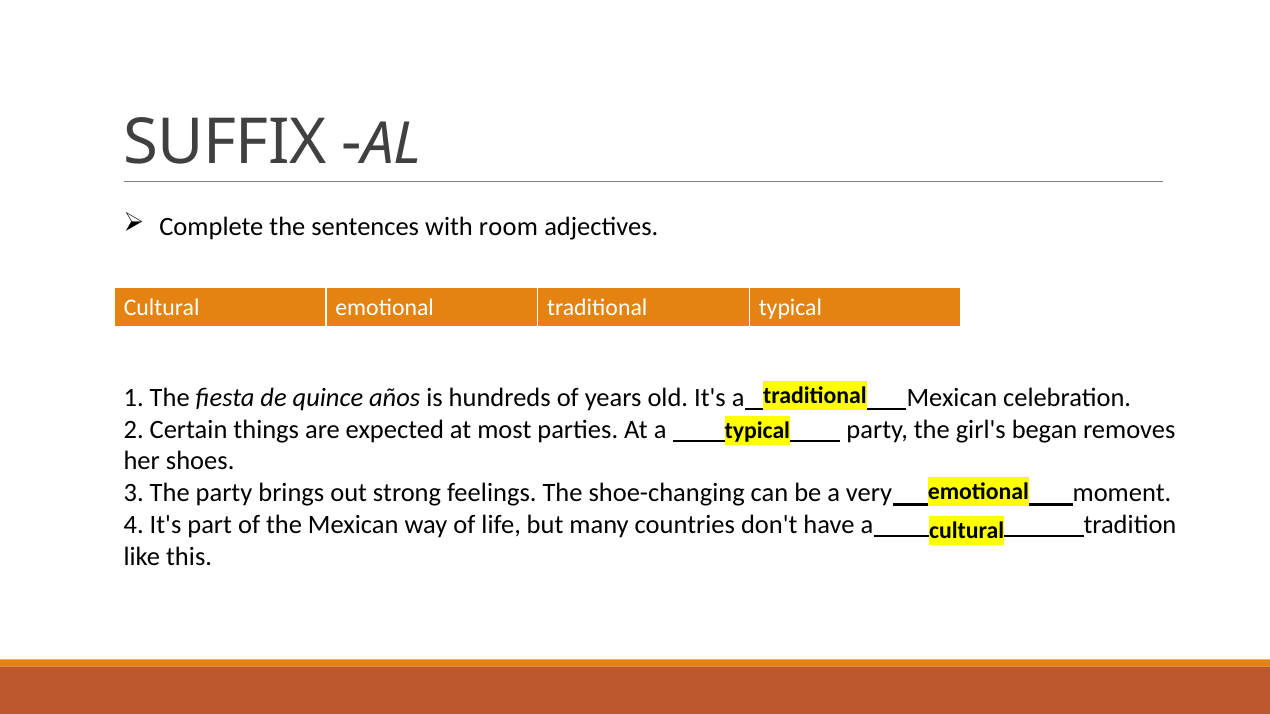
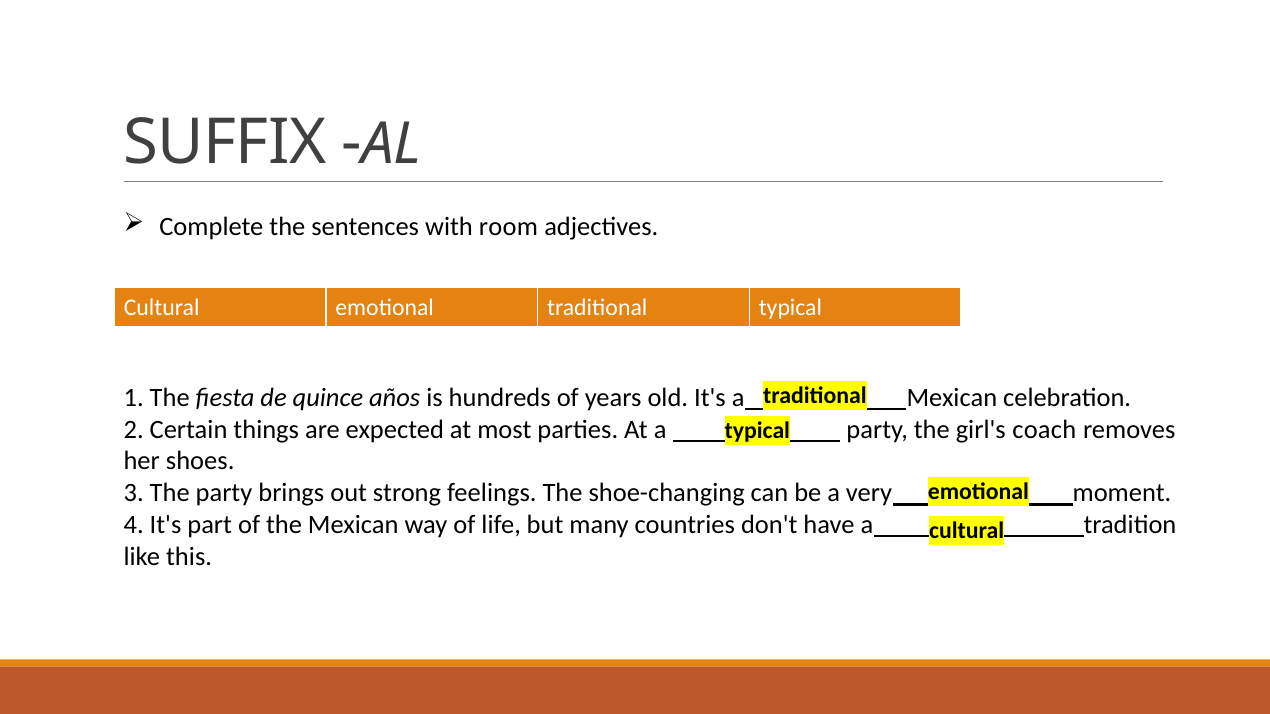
began: began -> coach (1044, 430)
